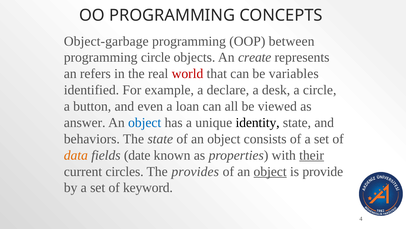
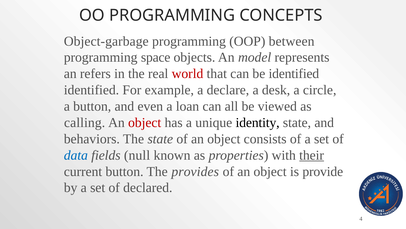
programming circle: circle -> space (156, 57)
create: create -> model (255, 57)
be variables: variables -> identified (294, 74)
answer: answer -> calling (85, 122)
object colour: blue -> red (145, 122)
data colour: orange -> blue (76, 155)
date: date -> null (137, 155)
current circles: circles -> button (125, 171)
object underline: present -> none (270, 171)
keyword: keyword -> declared (148, 187)
